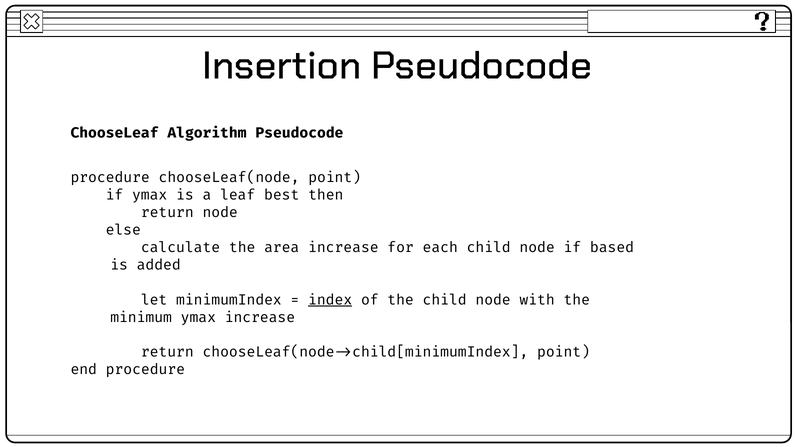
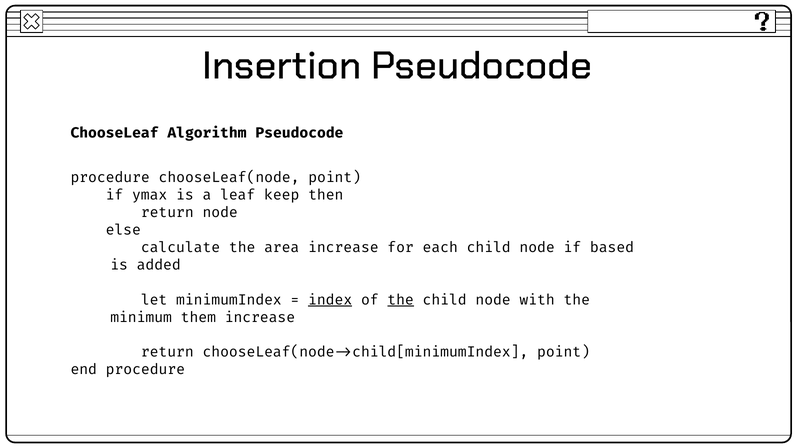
best: best -> keep (282, 195)
the underline: none -> present (401, 300)
minimum ymax: ymax -> them (198, 317)
